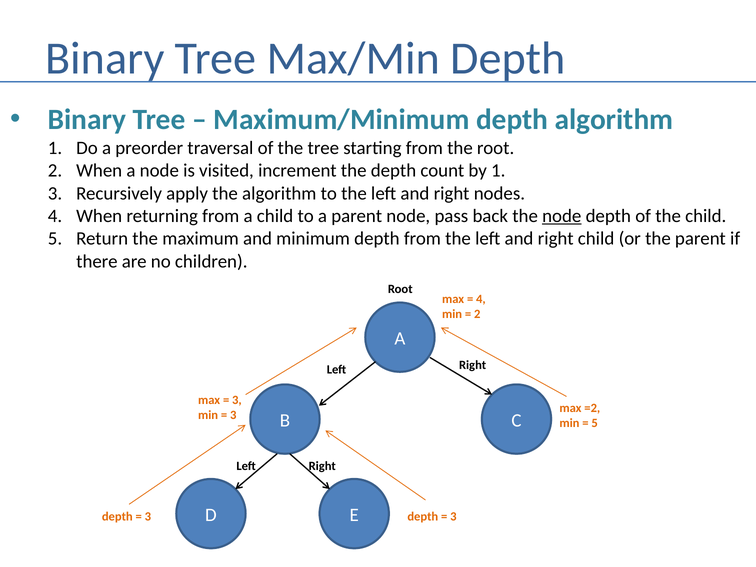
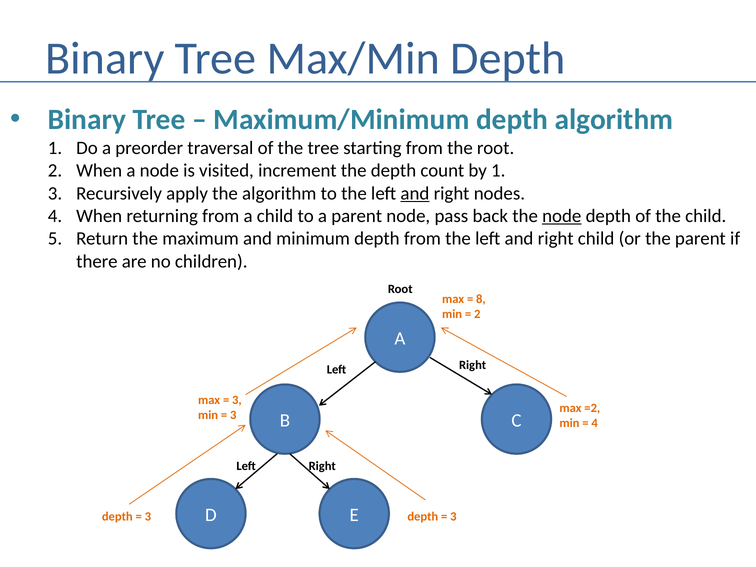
and underline: none -> present (415, 193)
4: 4 -> 8 (481, 299)
5: 5 -> 4 (595, 423)
